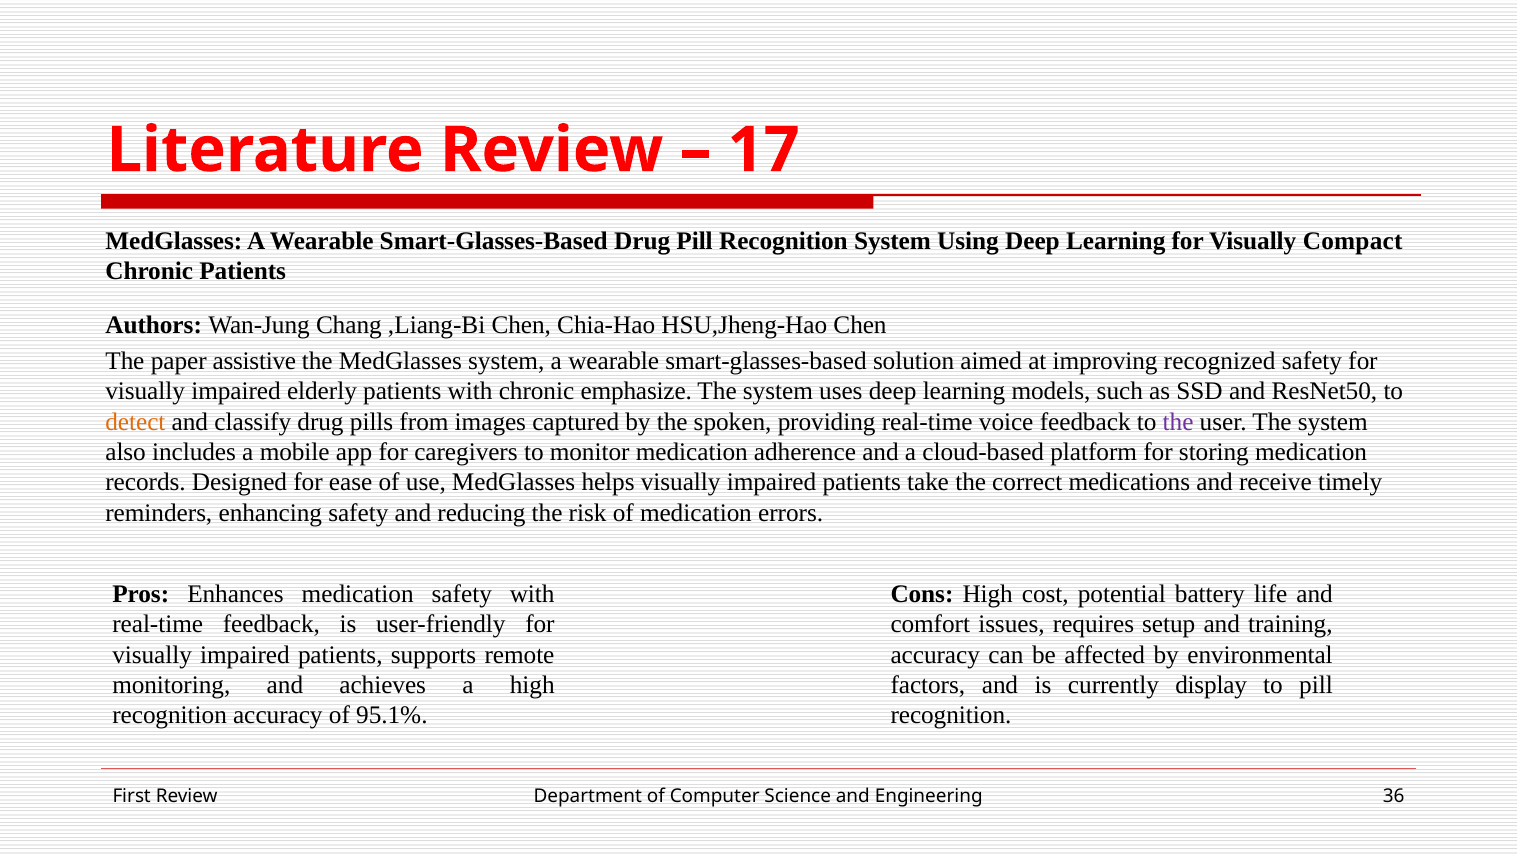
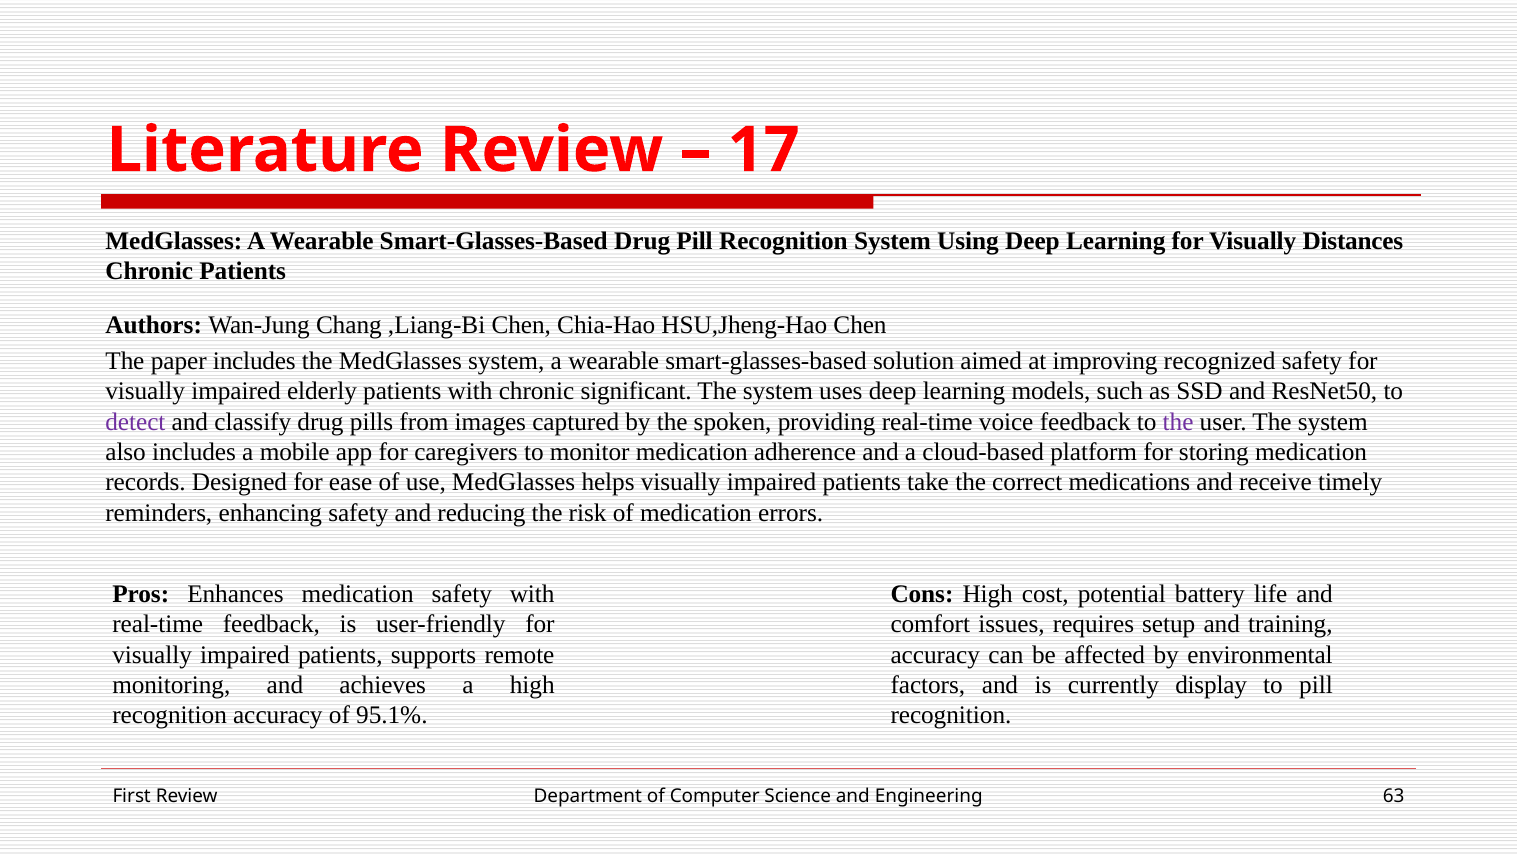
Compact: Compact -> Distances (1353, 241)
paper assistive: assistive -> includes (254, 361)
emphasize: emphasize -> significant (636, 391)
detect colour: orange -> purple (135, 421)
36: 36 -> 63 (1394, 795)
